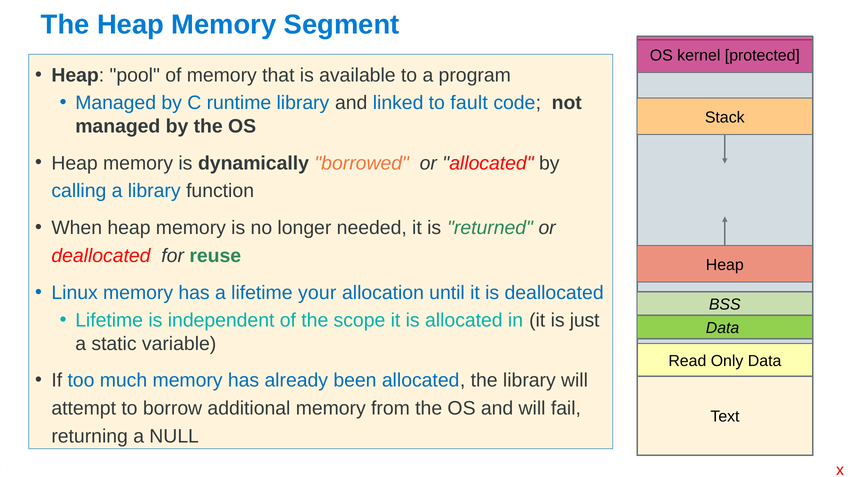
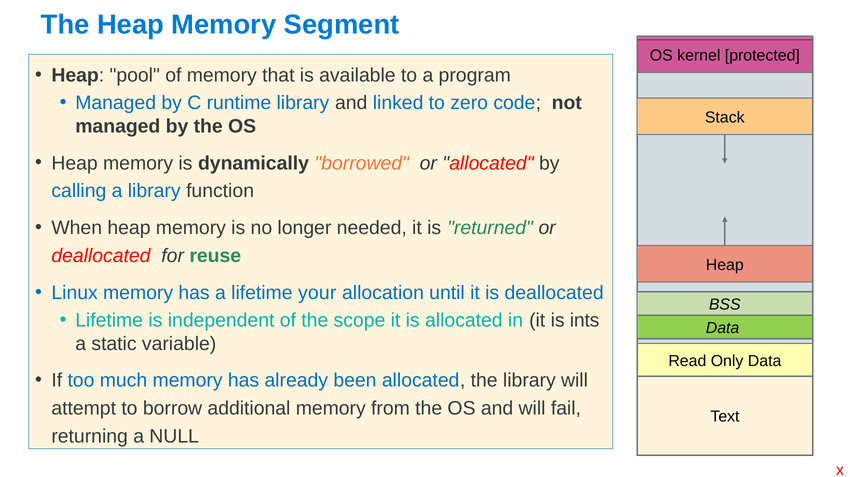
fault: fault -> zero (469, 103)
just: just -> ints (585, 320)
